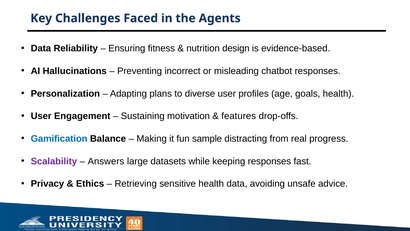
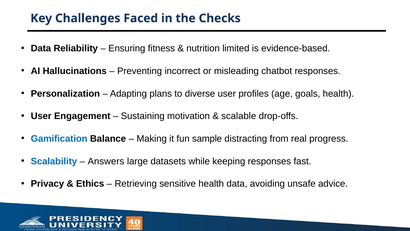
Agents: Agents -> Checks (220, 18)
design: design -> limited (236, 48)
features: features -> scalable (239, 116)
Scalability colour: purple -> blue (54, 161)
